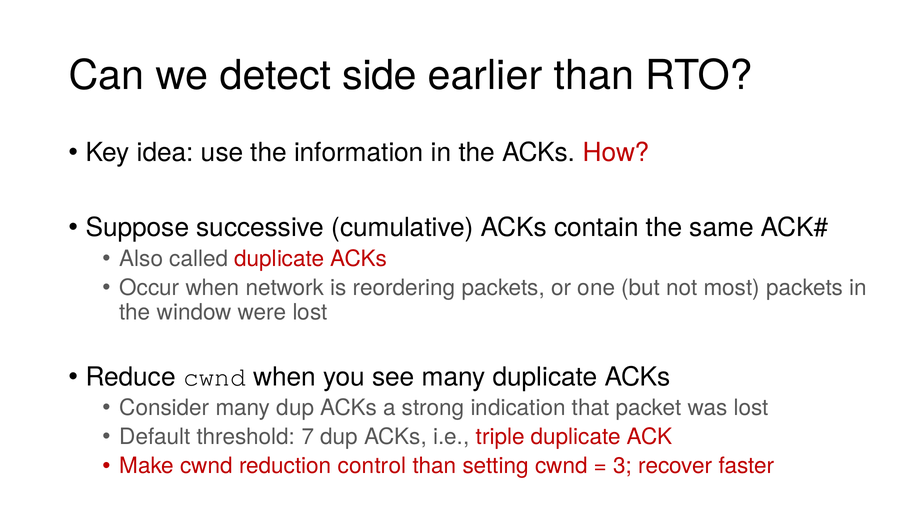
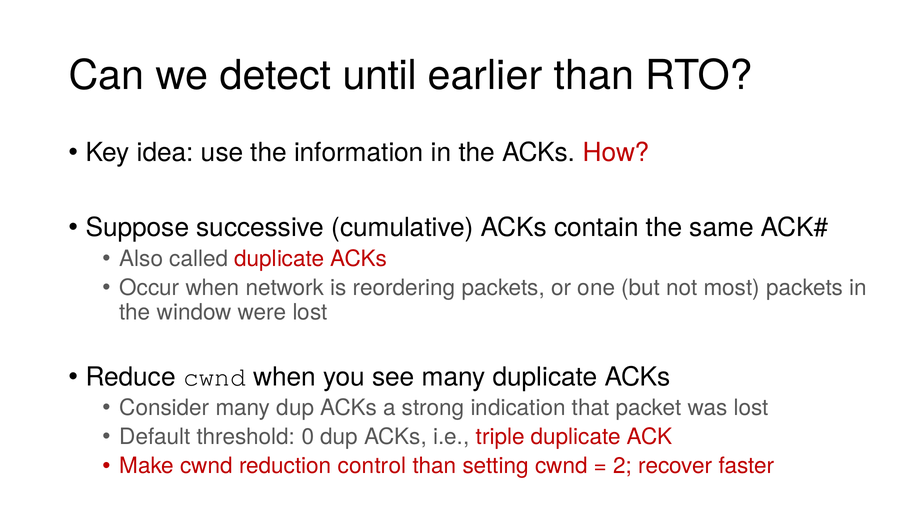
side: side -> until (380, 76)
7: 7 -> 0 (308, 437)
3: 3 -> 2 (623, 466)
